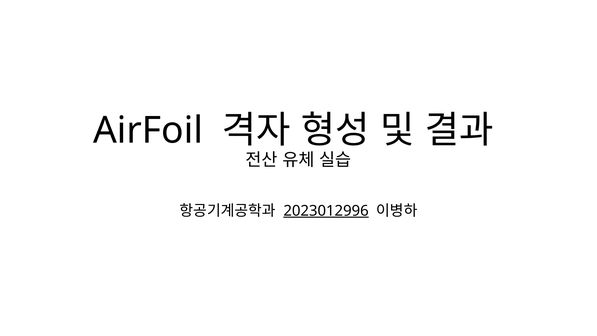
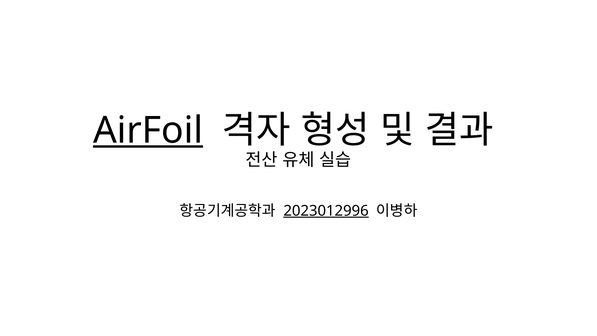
AirFoil underline: none -> present (148, 130)
